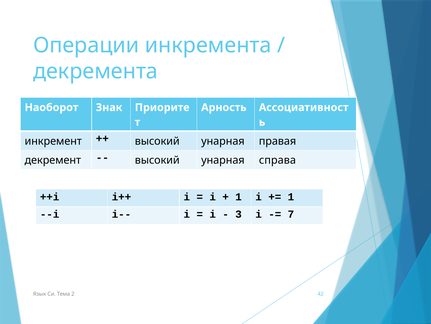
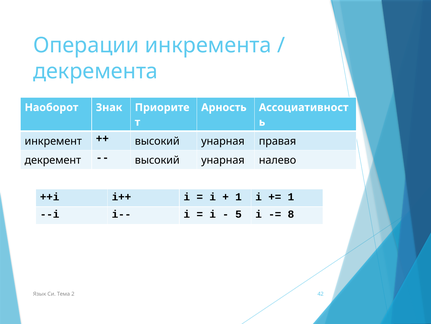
справа: справа -> налево (278, 160)
3: 3 -> 5 (239, 214)
7: 7 -> 8 (291, 214)
